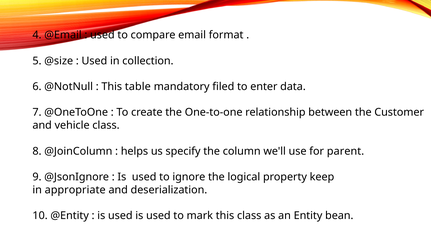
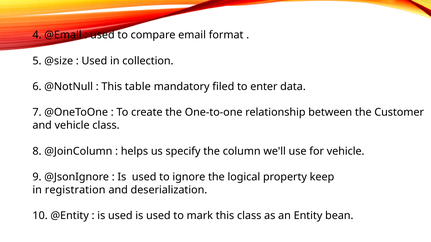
for parent: parent -> vehicle (346, 151)
appropriate: appropriate -> registration (75, 190)
